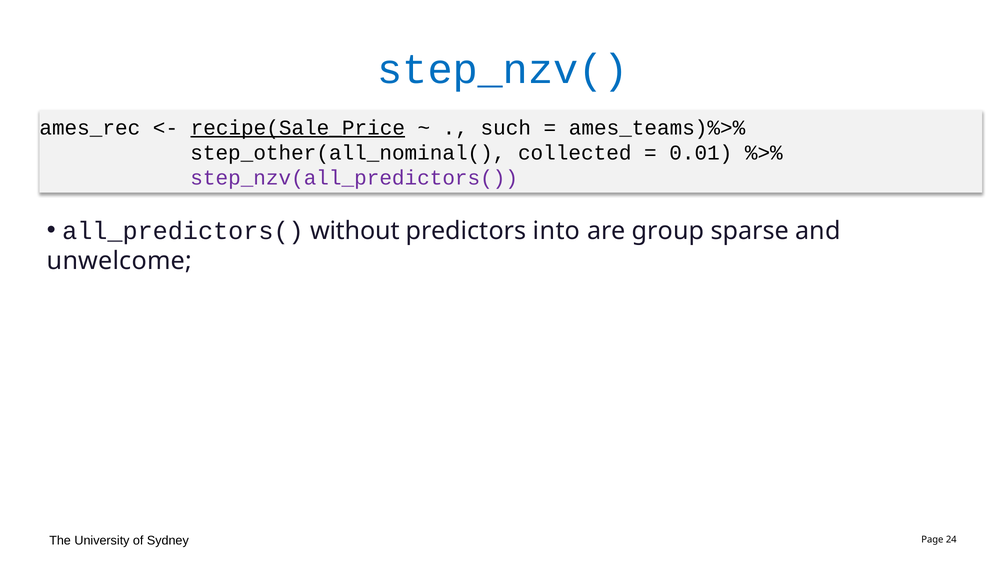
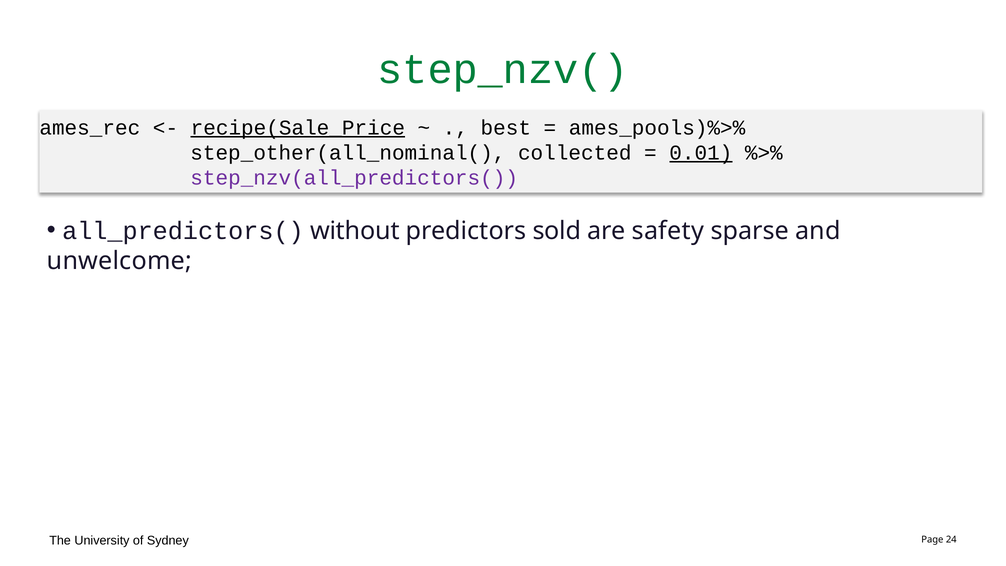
step_nzv( colour: blue -> green (503, 69)
such: such -> best (506, 128)
ames_teams)%>%: ames_teams)%>% -> ames_pools)%>% (657, 128)
0.01 underline: none -> present (701, 153)
into: into -> sold (557, 231)
group: group -> safety (668, 231)
